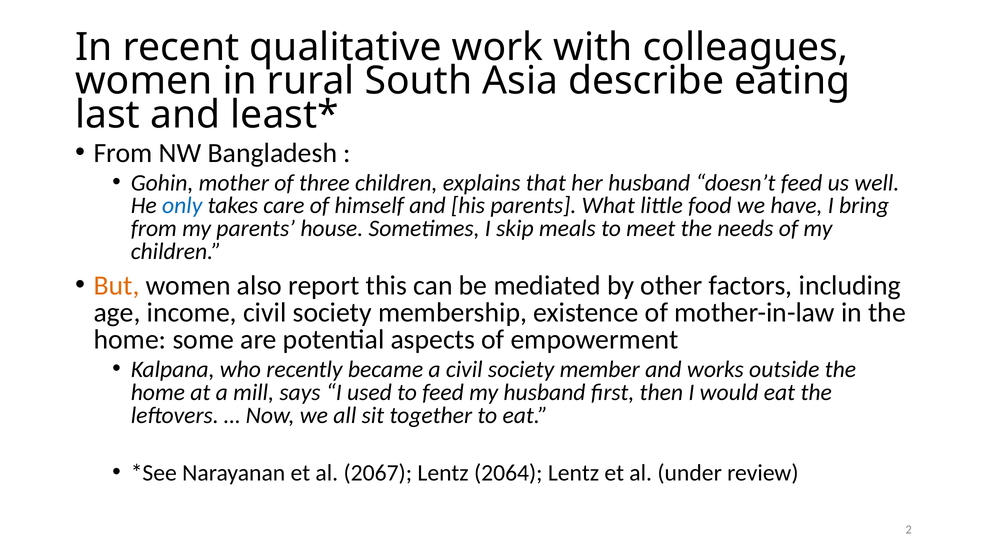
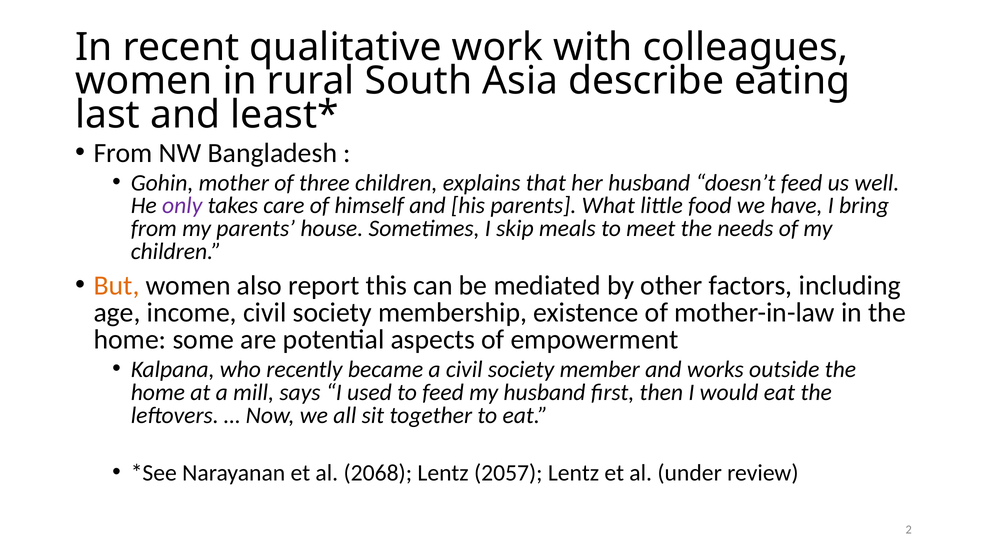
only colour: blue -> purple (182, 206)
2067: 2067 -> 2068 (378, 473)
2064: 2064 -> 2057 (508, 473)
